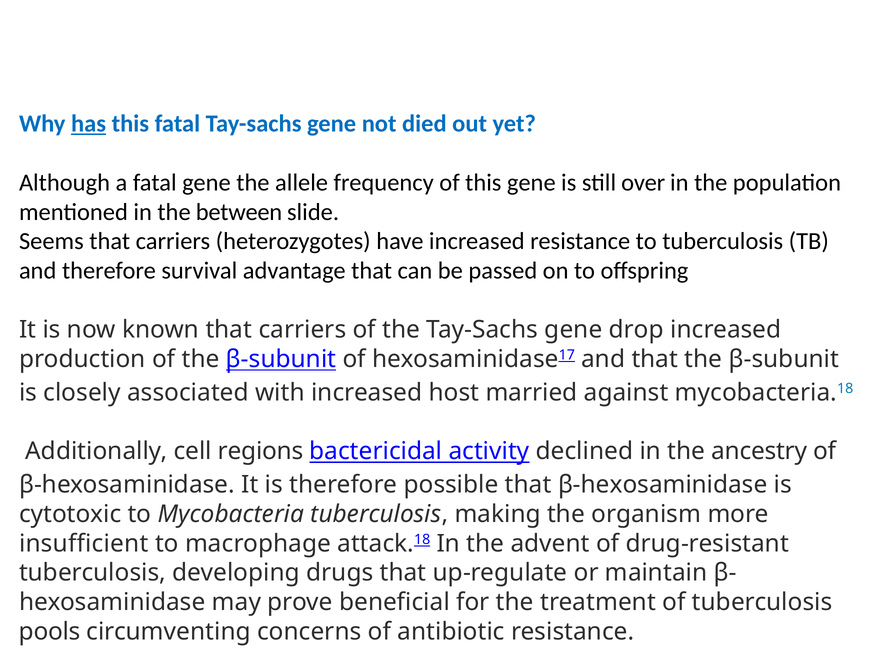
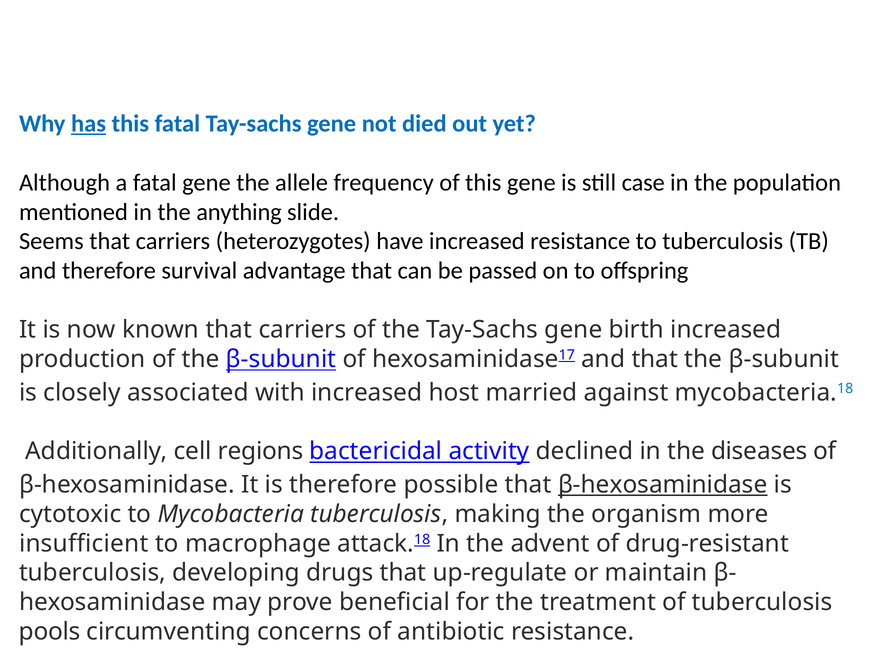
over: over -> case (643, 183)
between: between -> anything (239, 212)
drop: drop -> birth (636, 329)
ancestry: ancestry -> diseases (759, 451)
β-hexosaminidase underline: none -> present (663, 485)
